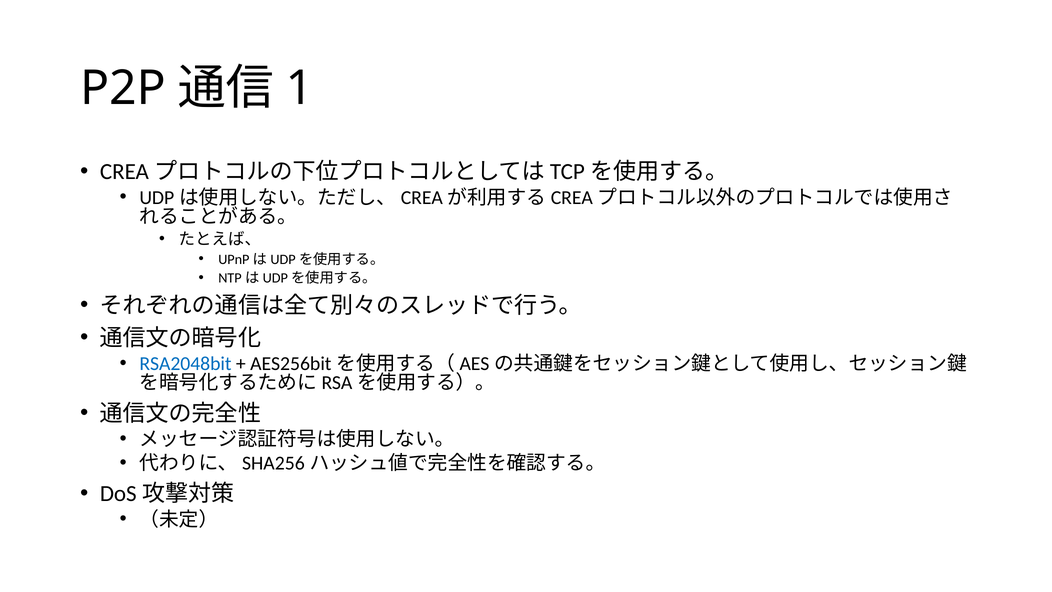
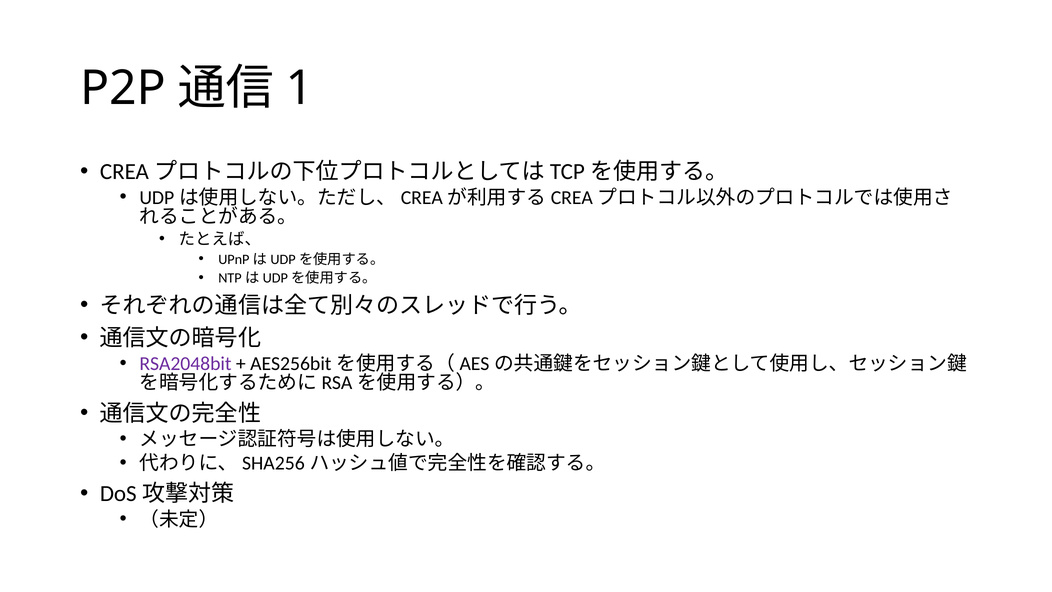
RSA2048bit colour: blue -> purple (185, 364)
